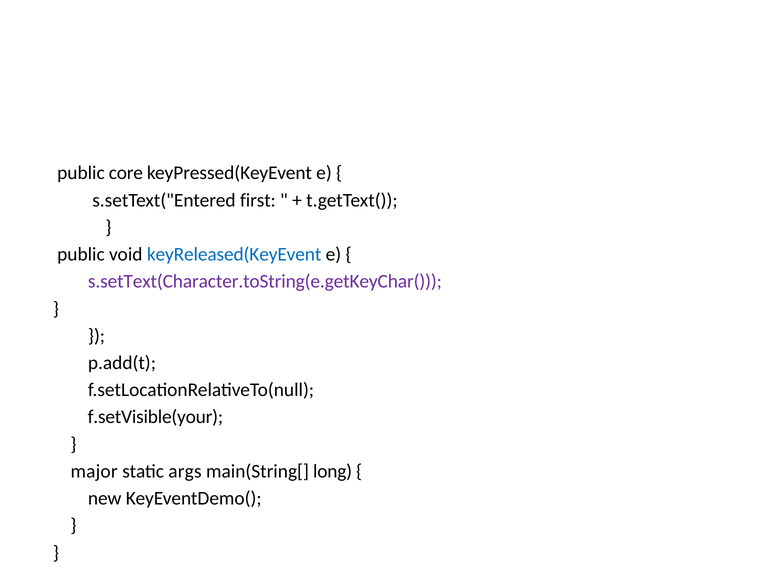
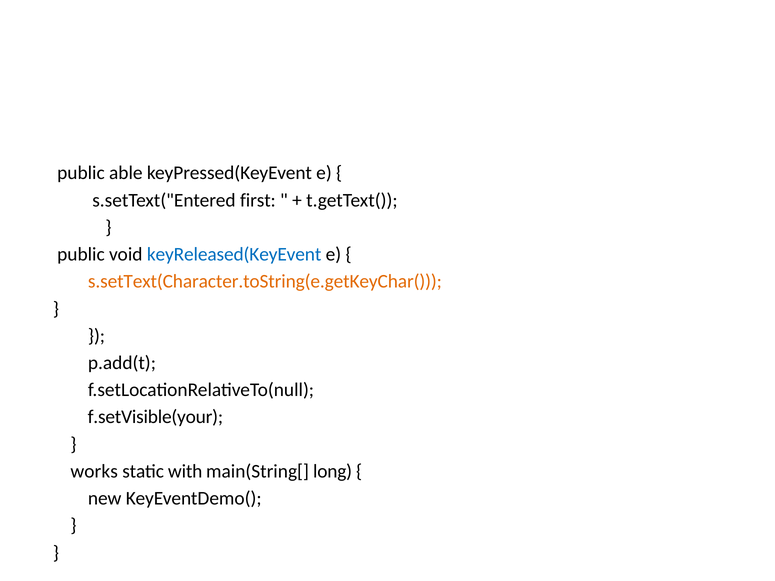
core: core -> able (126, 173)
s.setText(Character.toString(e.getKeyChar( colour: purple -> orange (265, 282)
major: major -> works (94, 472)
args: args -> with (185, 472)
